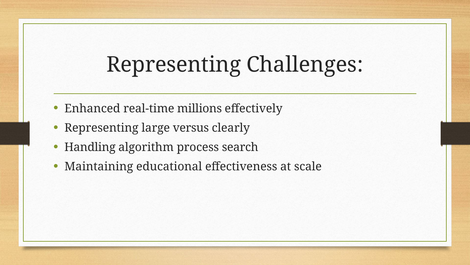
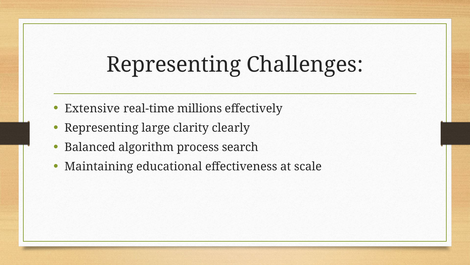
Enhanced: Enhanced -> Extensive (92, 108)
versus: versus -> clarity (191, 128)
Handling: Handling -> Balanced (90, 147)
